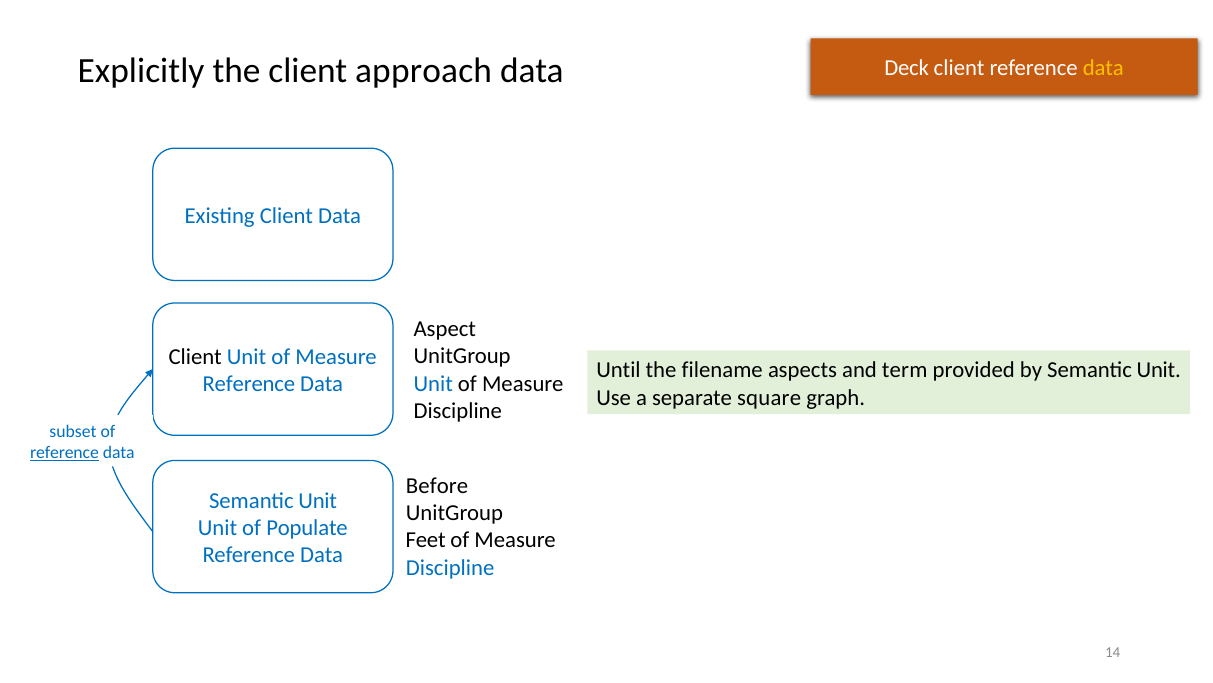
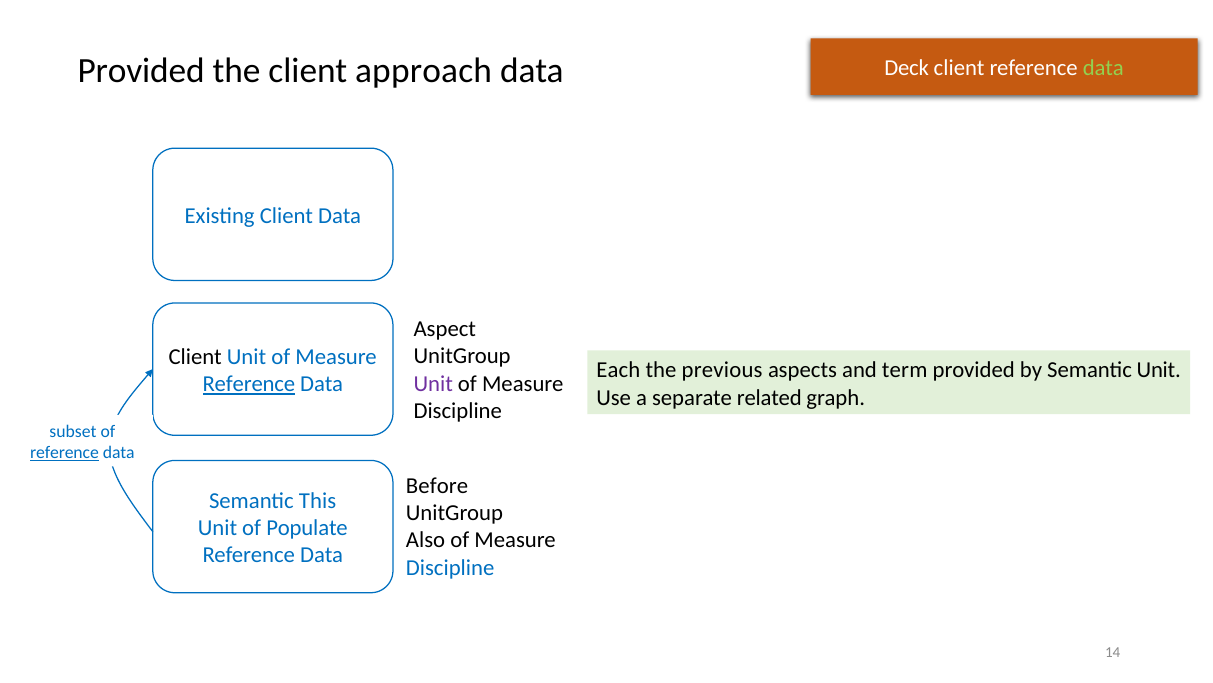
Explicitly: Explicitly -> Provided (141, 71)
data colour: yellow -> light green (1103, 68)
Until: Until -> Each (618, 370)
filename: filename -> previous (722, 370)
Unit colour: blue -> purple (433, 383)
Reference underline: none -> present (249, 384)
square: square -> related (769, 397)
Unit: Unit -> This (318, 500)
Feet: Feet -> Also (426, 540)
